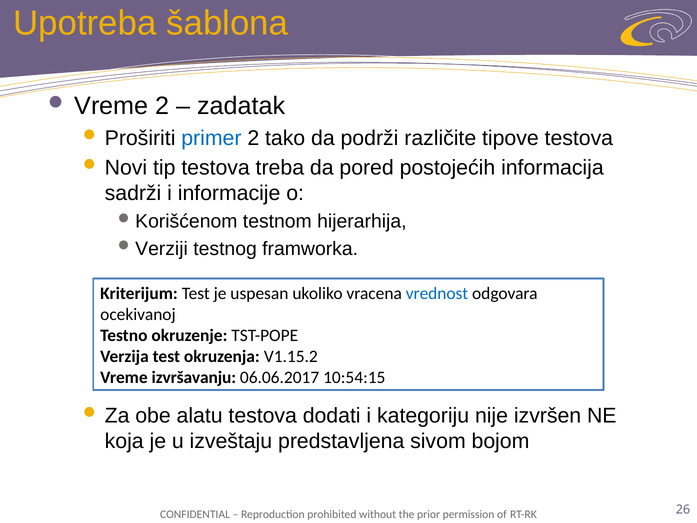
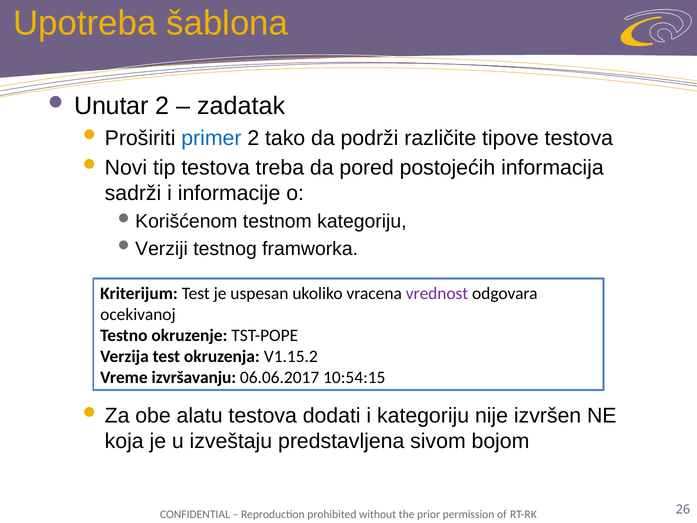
Vreme: Vreme -> Unutar (111, 106)
testnom hijerarhija: hijerarhija -> kategoriju (362, 221)
vrednost colour: blue -> purple (437, 294)
